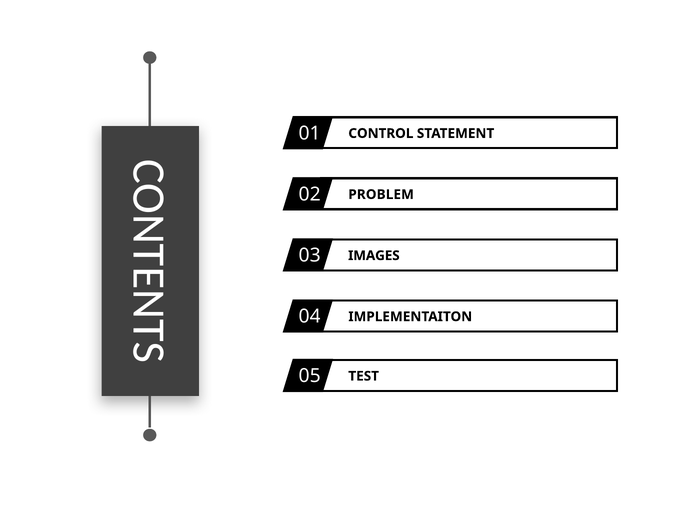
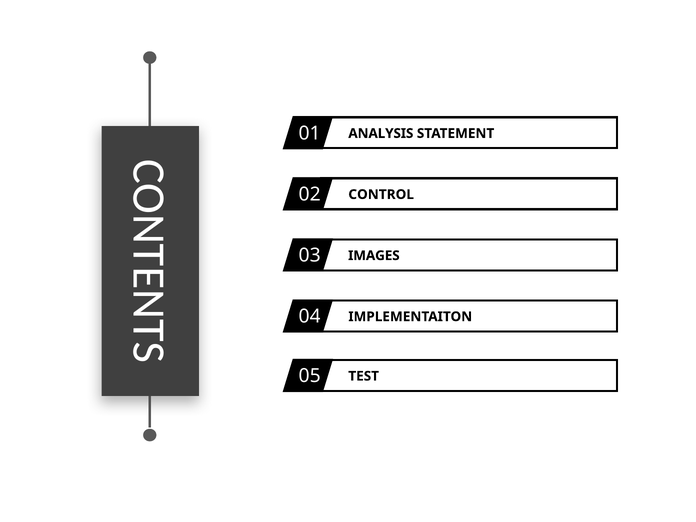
CONTROL: CONTROL -> ANALYSIS (381, 133)
PROBLEM: PROBLEM -> CONTROL (381, 194)
